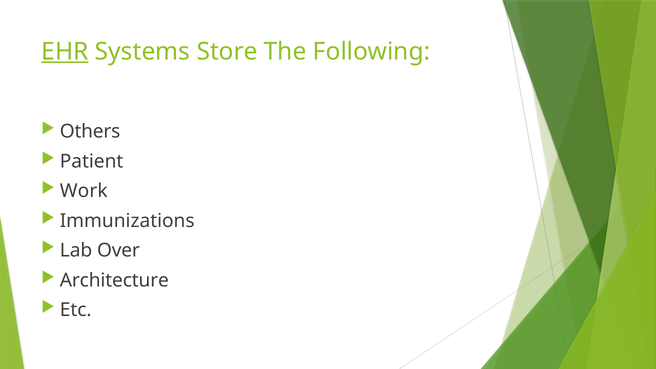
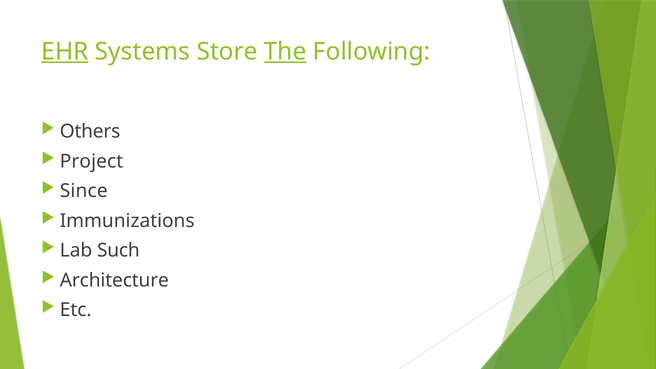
The underline: none -> present (285, 52)
Patient: Patient -> Project (92, 161)
Work: Work -> Since (84, 191)
Over: Over -> Such (118, 251)
